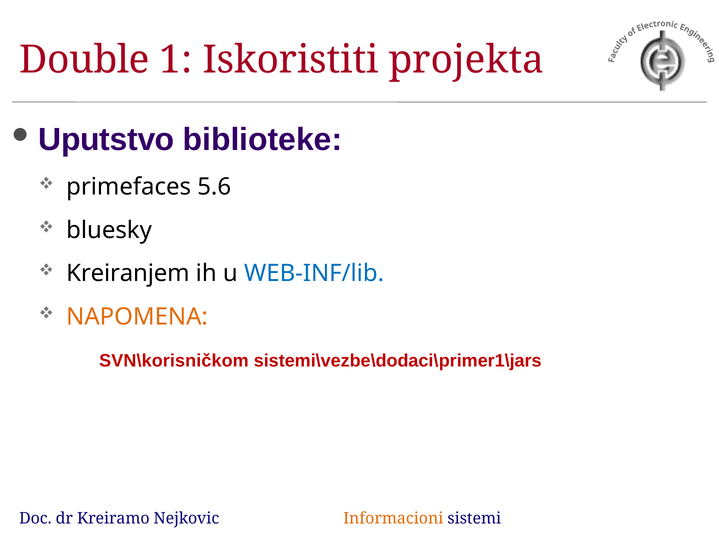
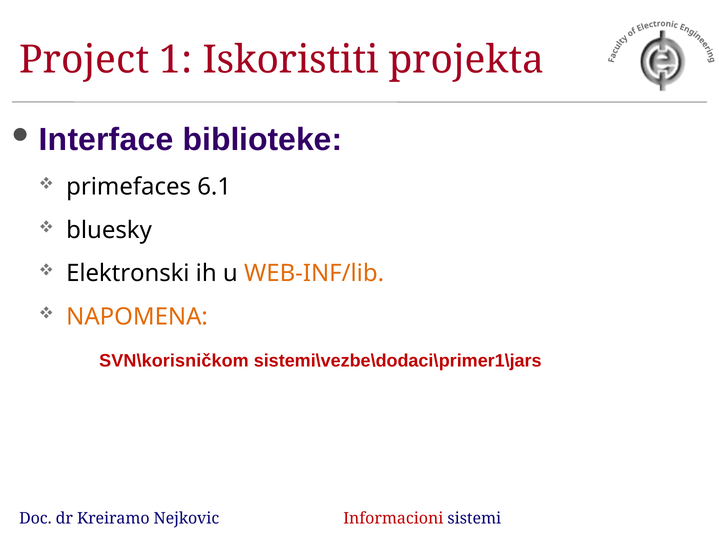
Double: Double -> Project (84, 60)
Uputstvo: Uputstvo -> Interface (106, 139)
5.6: 5.6 -> 6.1 (214, 187)
Kreiranjem: Kreiranjem -> Elektronski (128, 273)
WEB-INF/lib colour: blue -> orange (314, 273)
Informacioni colour: orange -> red (393, 518)
